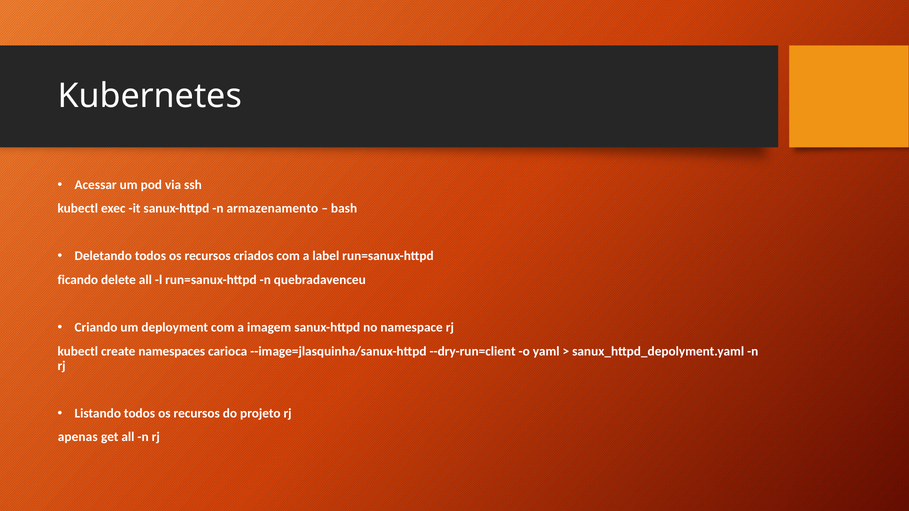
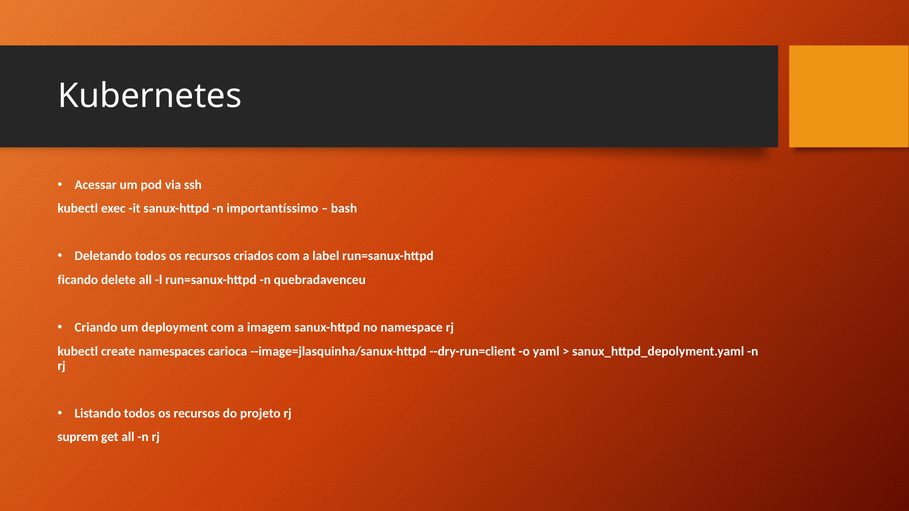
armazenamento: armazenamento -> importantíssimo (272, 209)
apenas: apenas -> suprem (78, 437)
